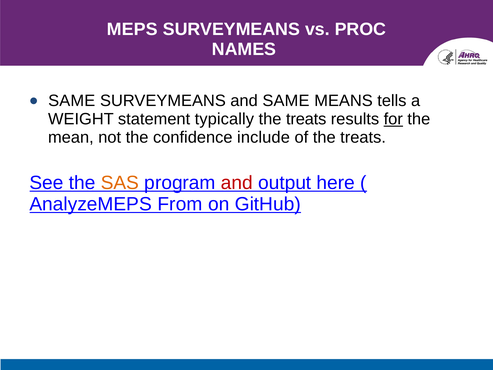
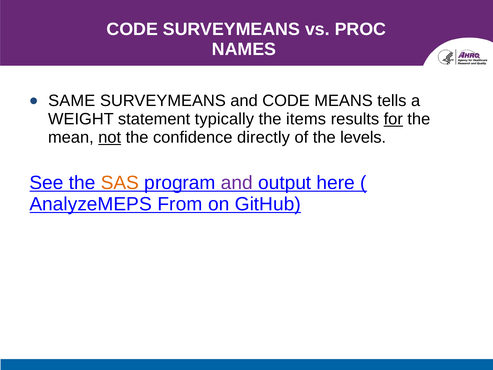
MEPS: MEPS -> CODE (132, 29)
and SAME: SAME -> CODE (286, 101)
treats: treats -> items (306, 119)
not underline: none -> present (110, 137)
include: include -> directly (263, 137)
of the treats: treats -> levels (363, 137)
and colour: red -> purple (237, 183)
